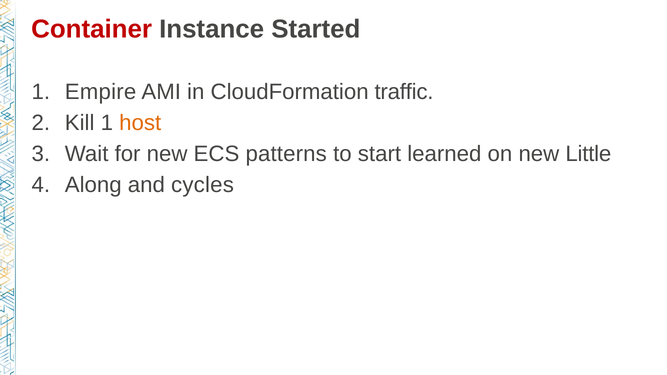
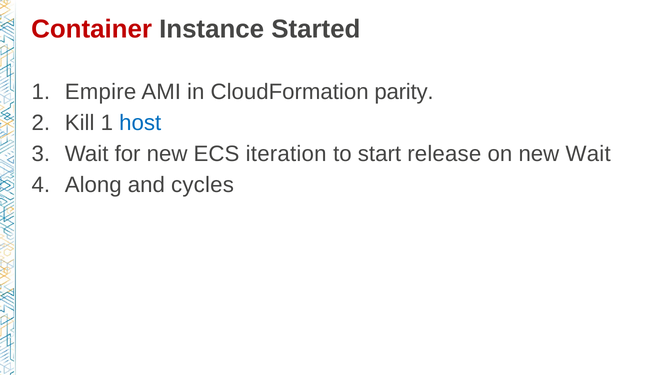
traffic: traffic -> parity (404, 92)
host colour: orange -> blue (140, 123)
patterns: patterns -> iteration (286, 154)
learned: learned -> release (444, 154)
new Little: Little -> Wait (588, 154)
